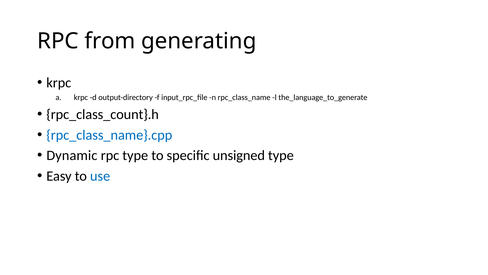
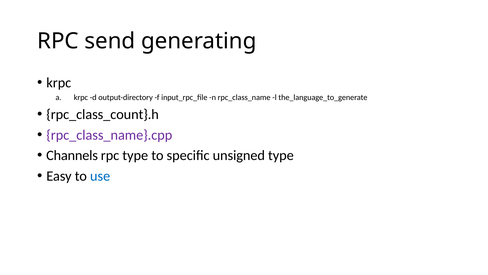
from: from -> send (110, 41)
rpc_class_name}.cpp colour: blue -> purple (109, 135)
Dynamic: Dynamic -> Channels (72, 155)
